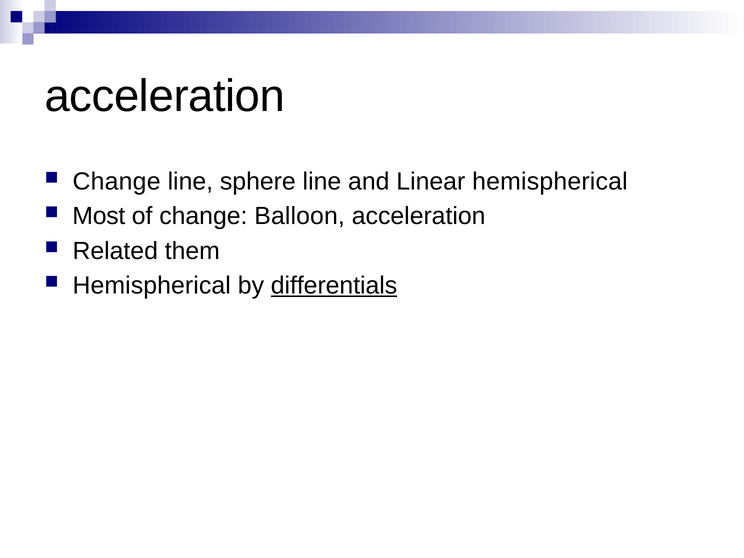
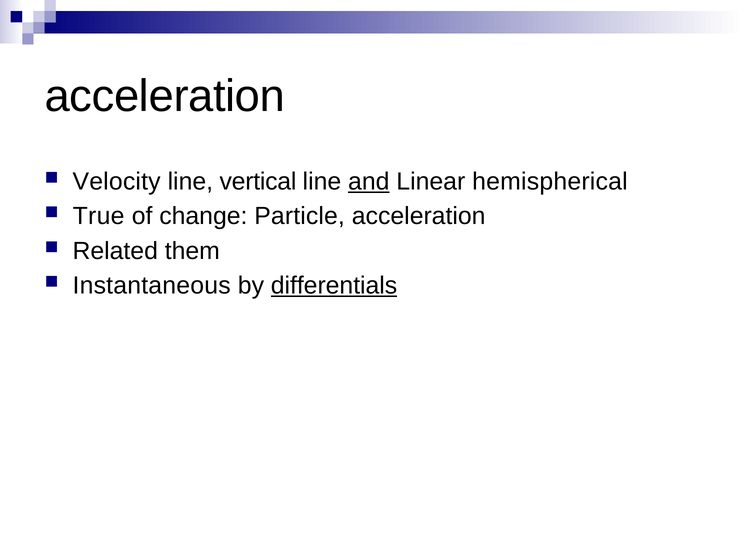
Change: Change -> Velocity (117, 182)
sphere: sphere -> vertical (258, 182)
and underline: none -> present (369, 182)
Most: Most -> True (99, 216)
Balloon: Balloon -> Particle (300, 216)
Hemispherical: Hemispherical -> Instantaneous (152, 286)
